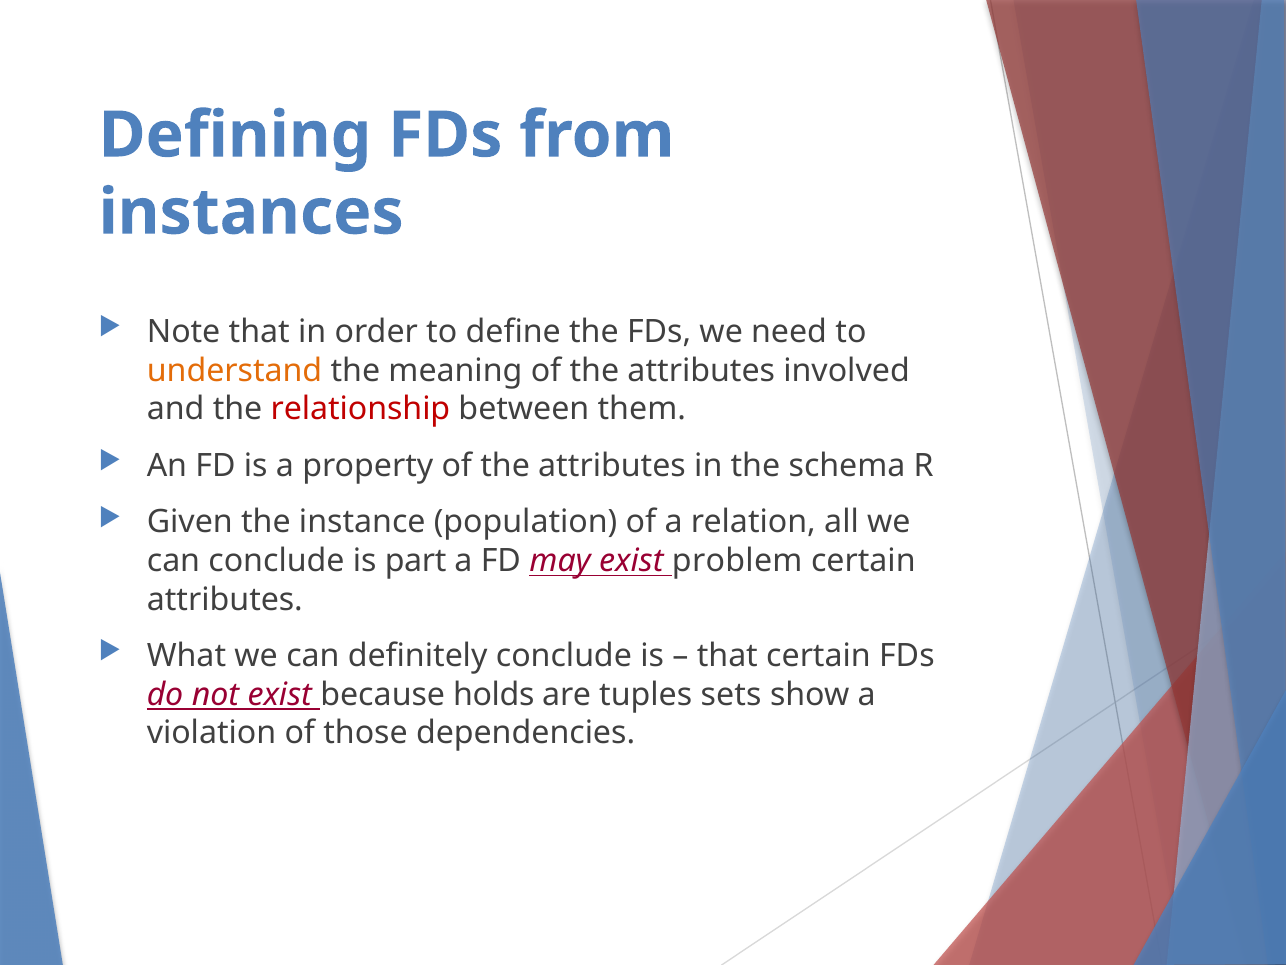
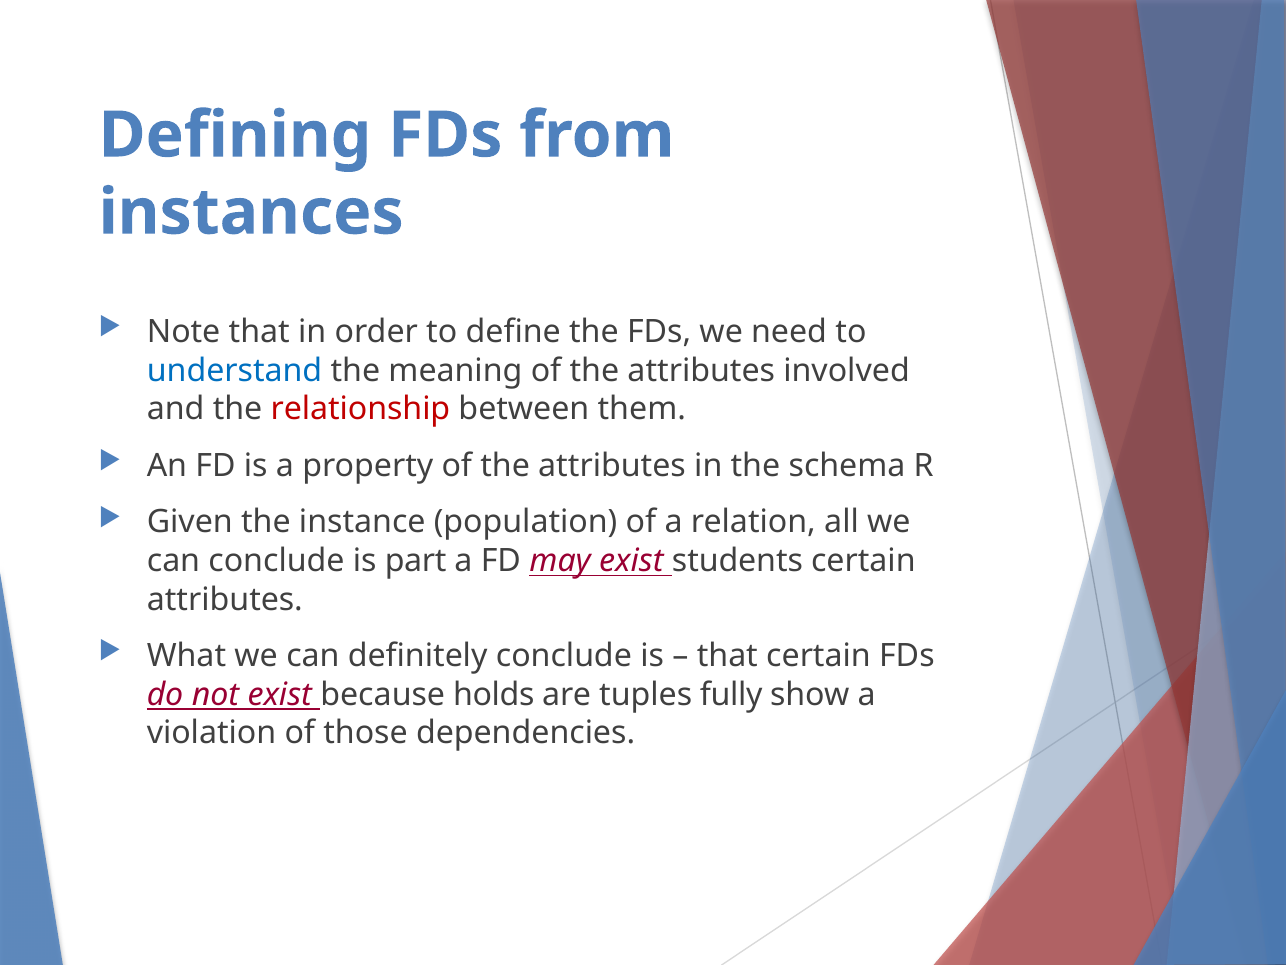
understand colour: orange -> blue (235, 370)
problem: problem -> students (737, 560)
sets: sets -> fully (731, 694)
